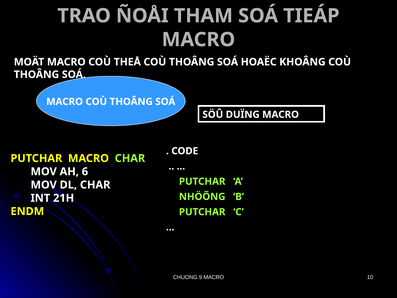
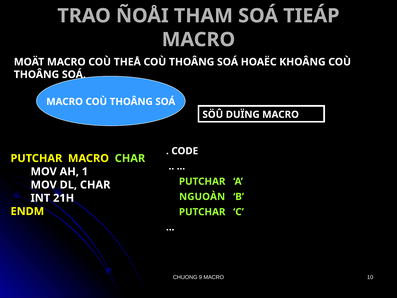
6: 6 -> 1 (85, 171)
NHÖÕNG: NHÖÕNG -> NGUOÀN (202, 197)
